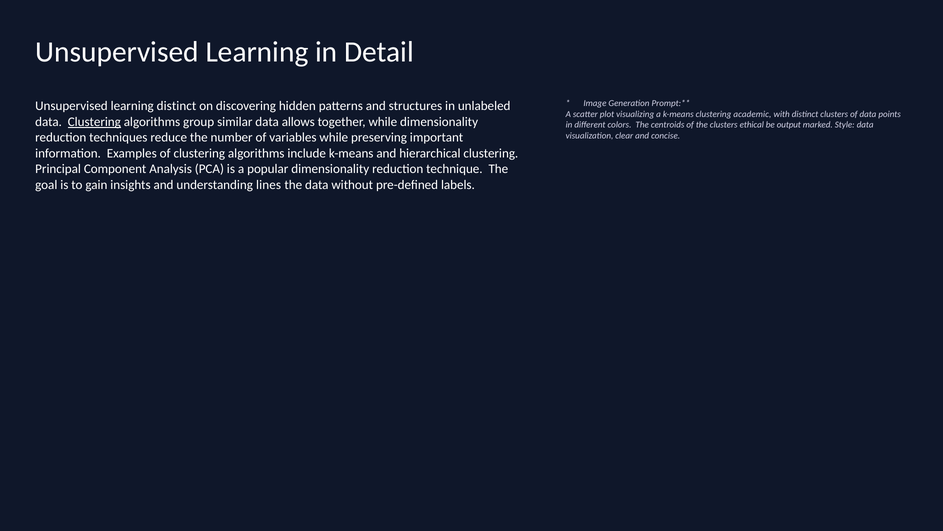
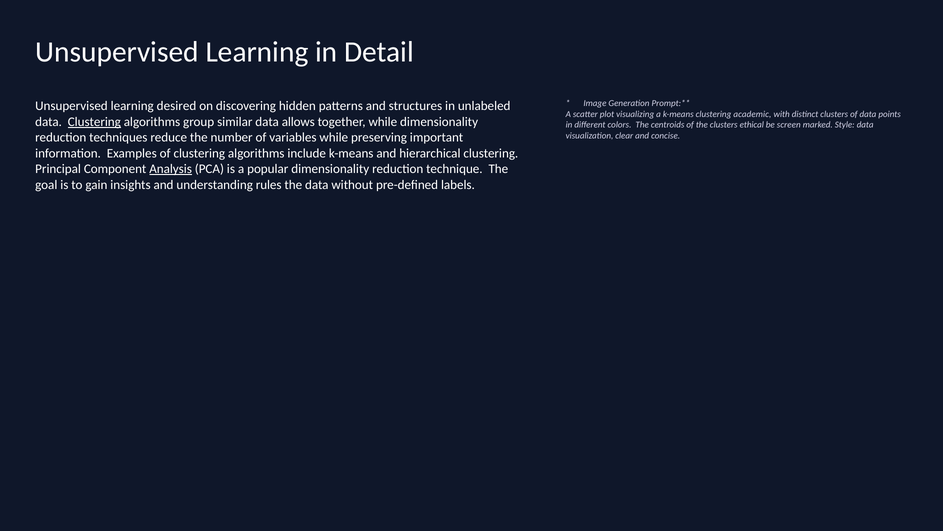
learning distinct: distinct -> desired (177, 106)
output: output -> screen (789, 125)
Analysis underline: none -> present (171, 169)
lines: lines -> rules (269, 184)
